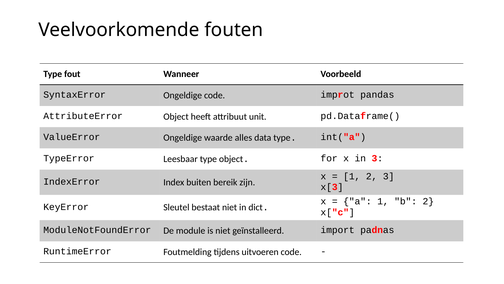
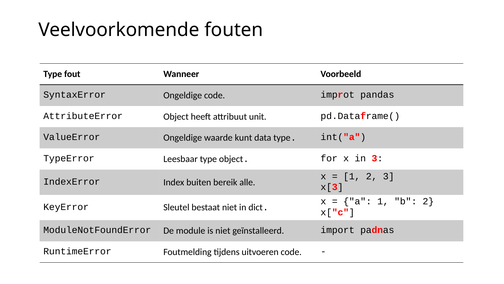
alles: alles -> kunt (243, 137)
zijn: zijn -> alle (247, 182)
